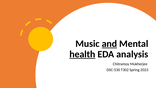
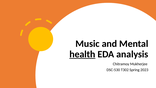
and underline: present -> none (109, 44)
